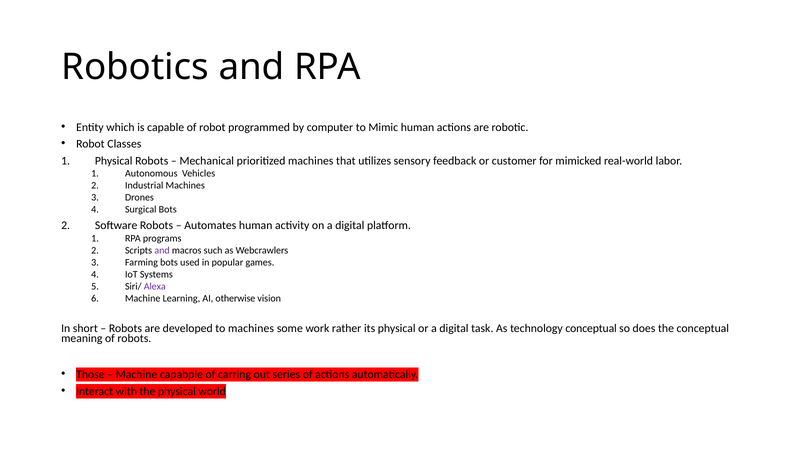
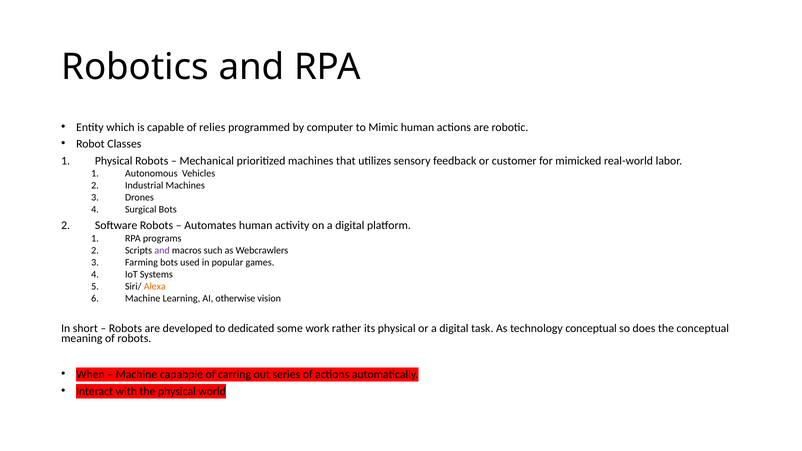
of robot: robot -> relies (212, 127)
Alexa colour: purple -> orange (155, 286)
to machines: machines -> dedicated (251, 328)
Those: Those -> When (90, 375)
